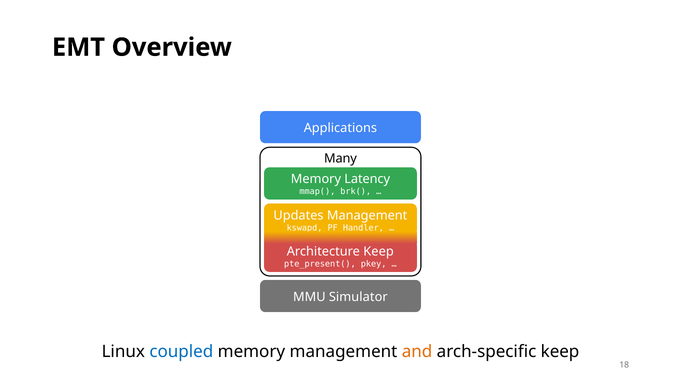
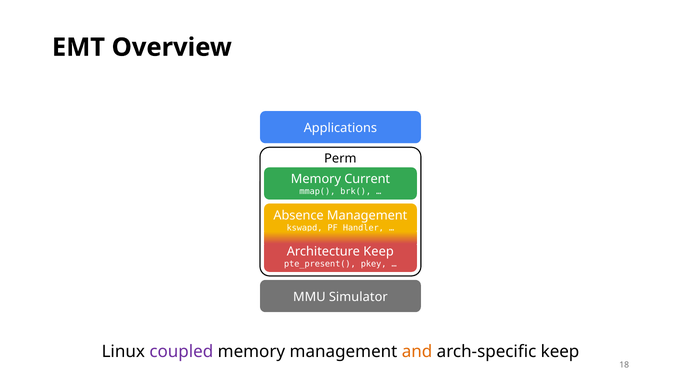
Many: Many -> Perm (340, 159)
Latency: Latency -> Current (367, 179)
Updates: Updates -> Absence (299, 215)
coupled colour: blue -> purple (181, 352)
